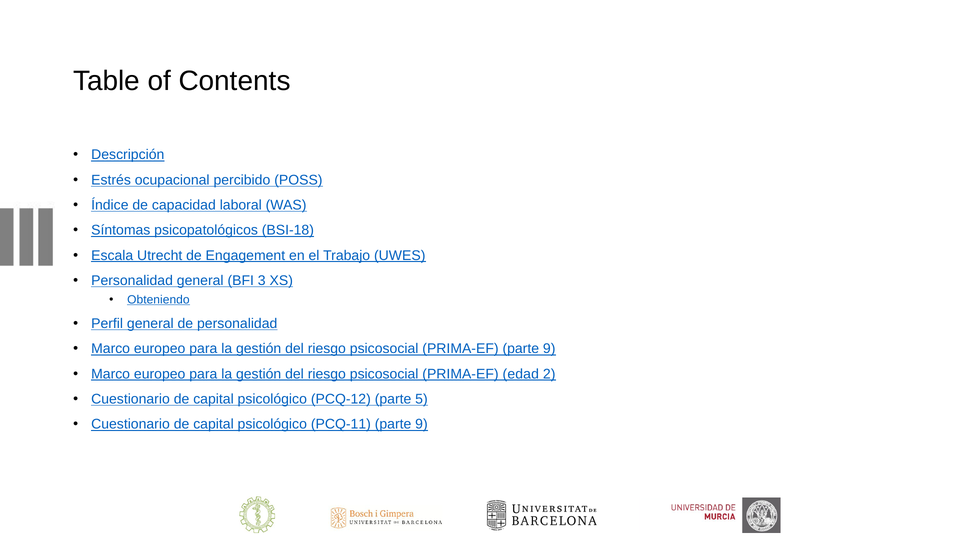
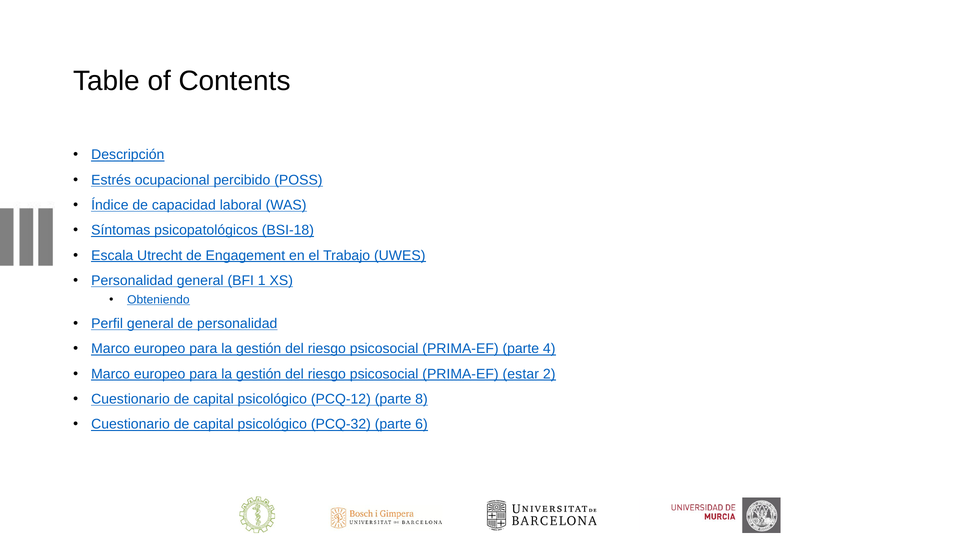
3: 3 -> 1 (262, 281)
PRIMA-EF parte 9: 9 -> 4 (549, 349)
edad: edad -> estar (521, 374)
5: 5 -> 8 (421, 399)
PCQ-11: PCQ-11 -> PCQ-32 (341, 424)
9: 9 -> 6 (421, 424)
